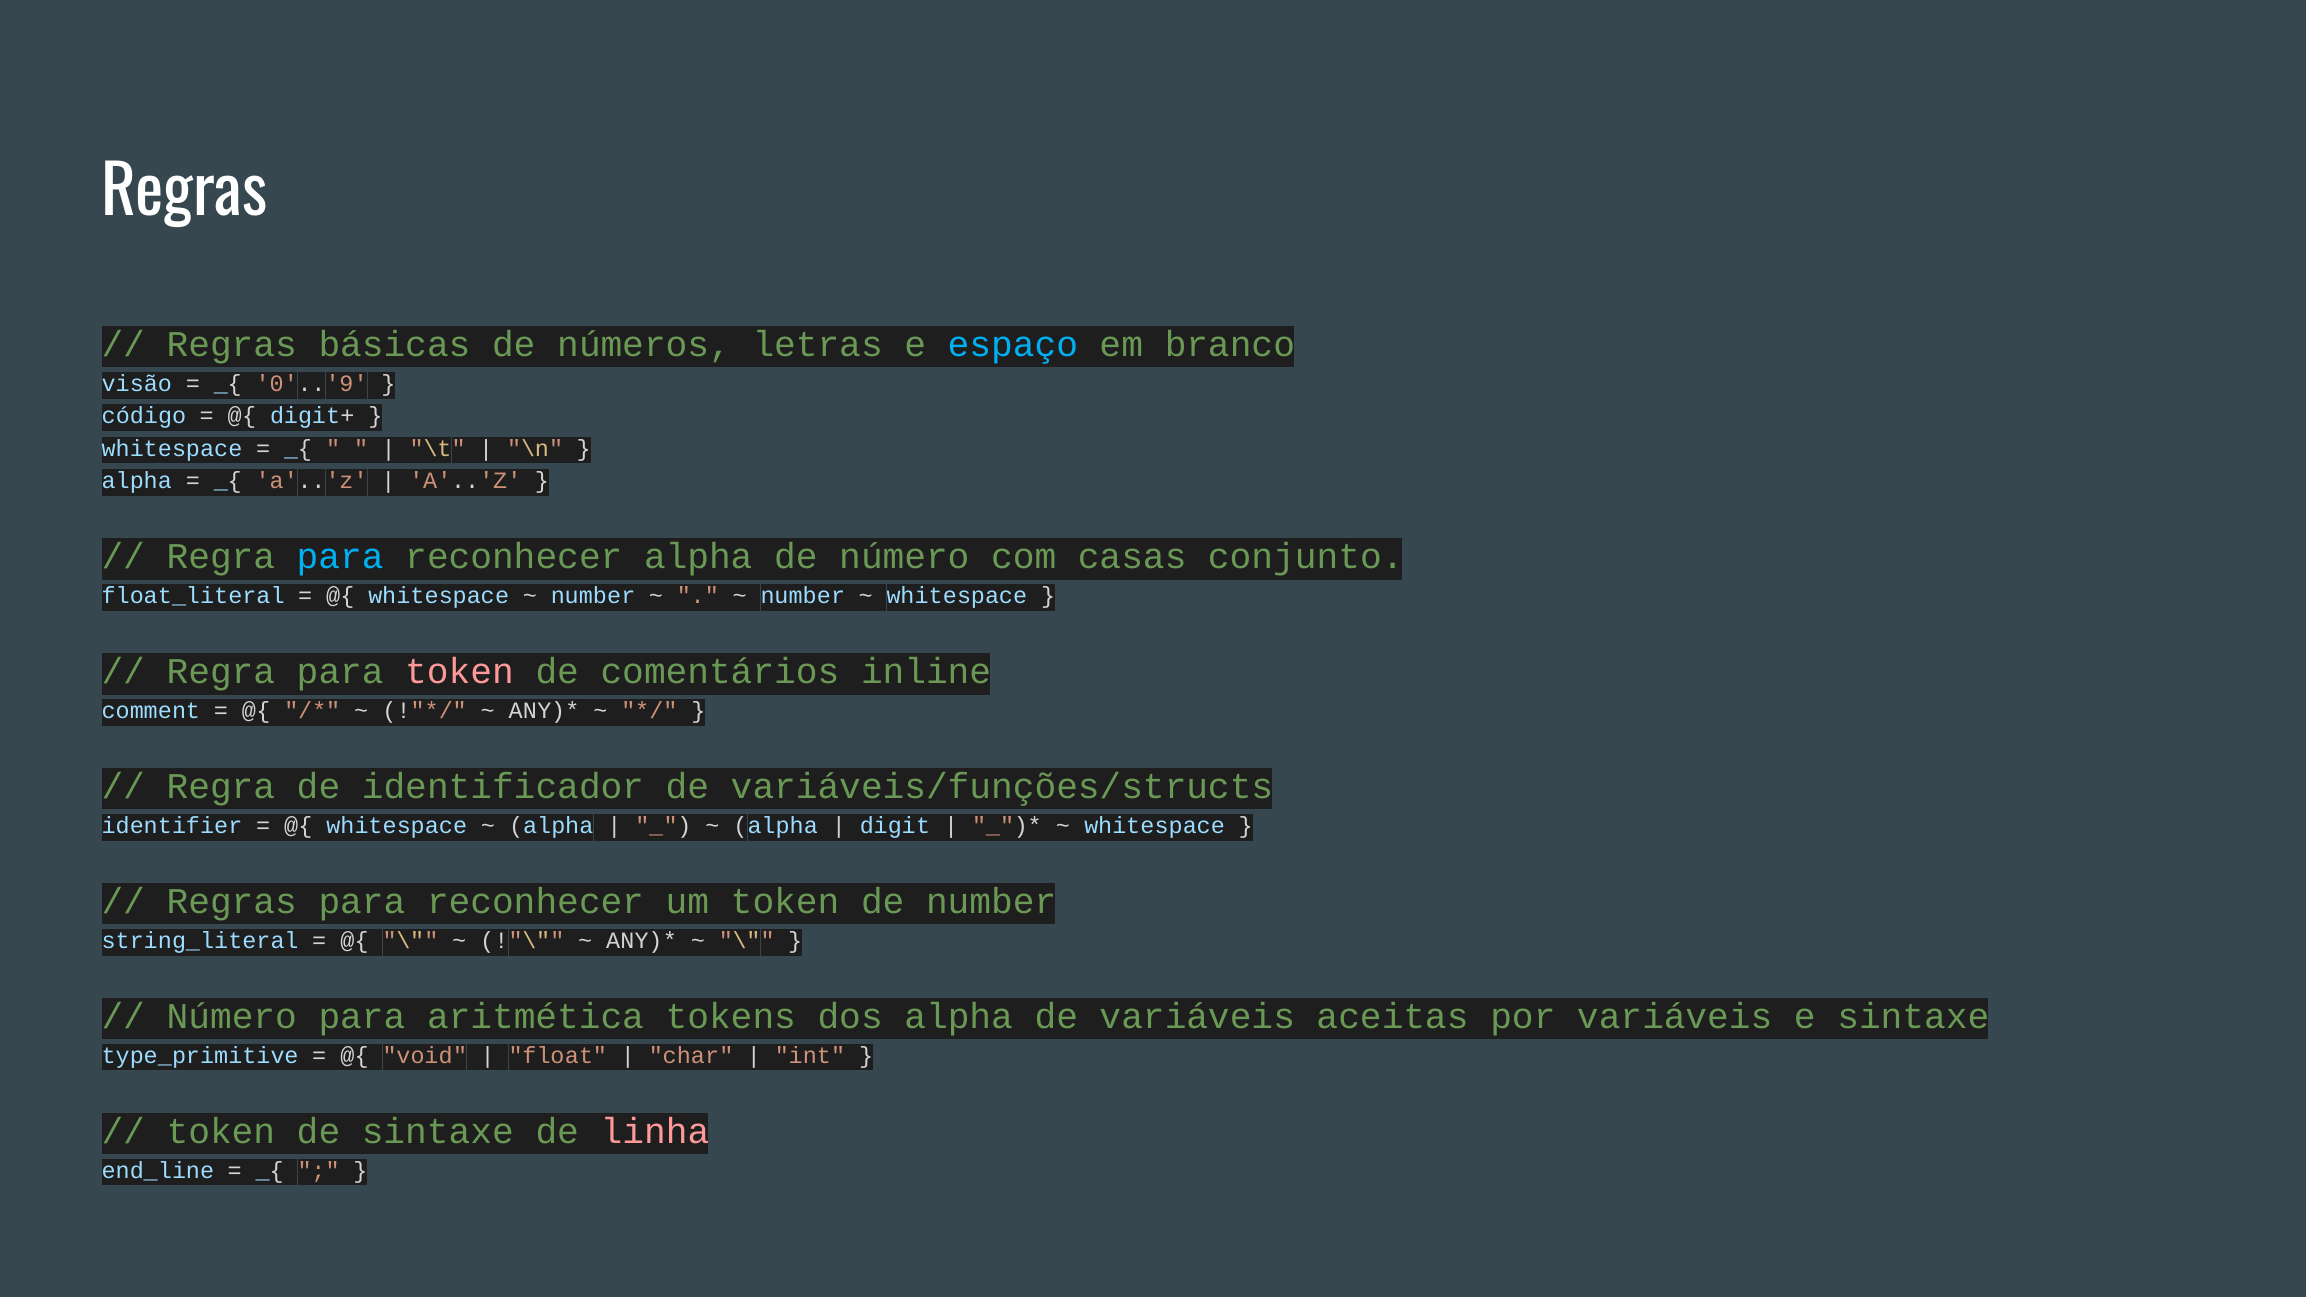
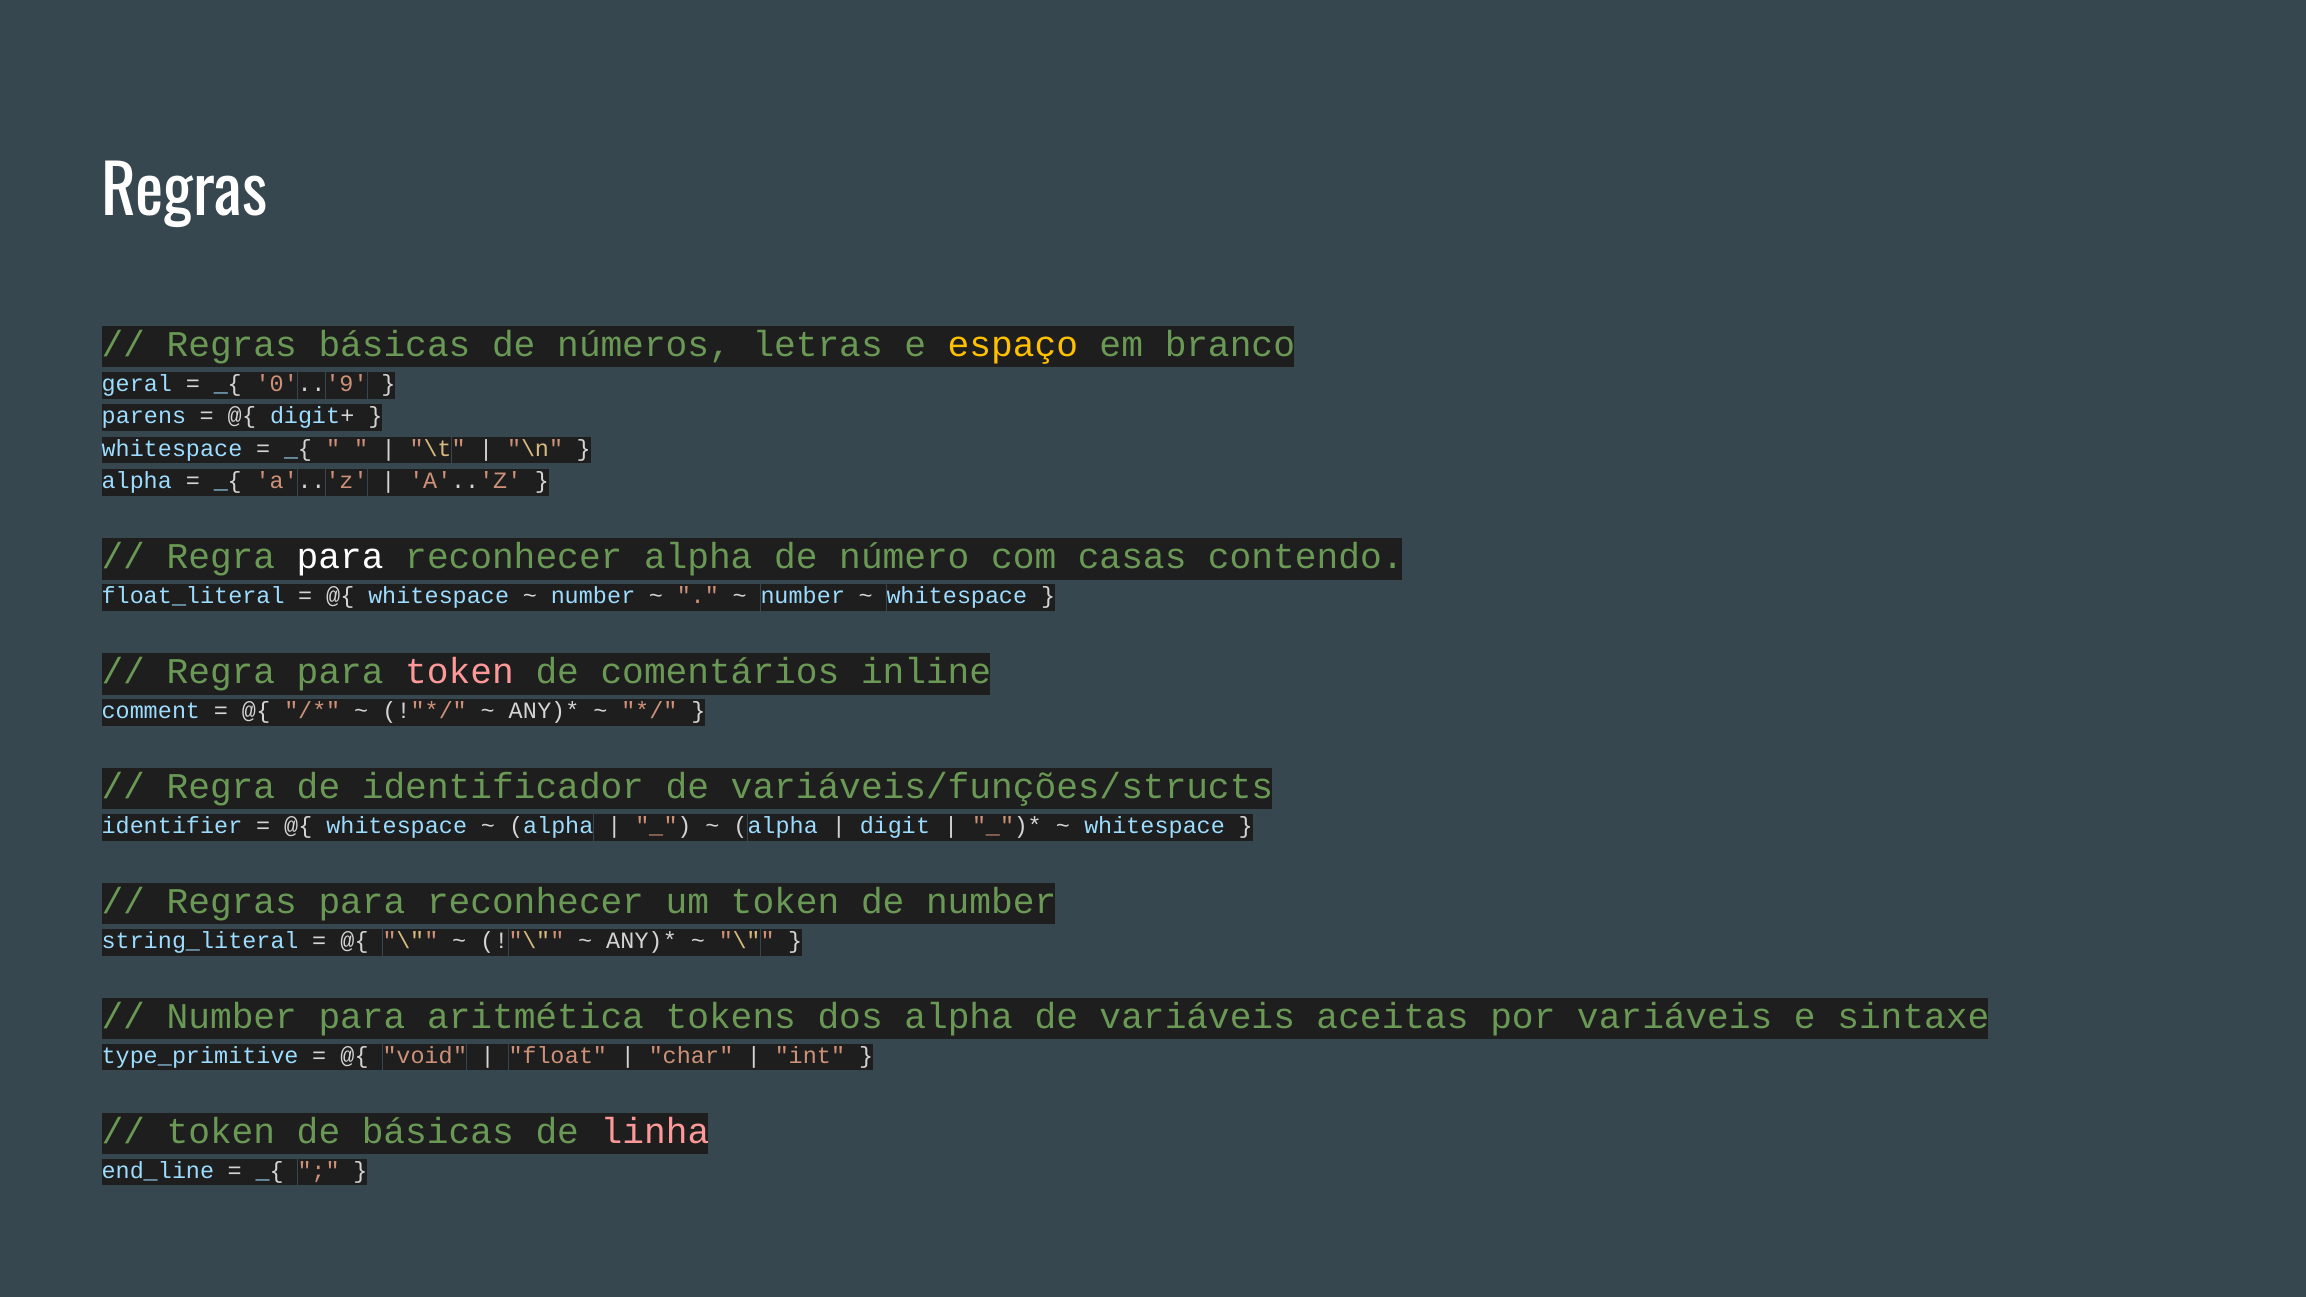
espaço colour: light blue -> yellow (1013, 345)
visão: visão -> geral (137, 384)
código: código -> parens (144, 416)
para colour: light blue -> white (340, 557)
conjunto: conjunto -> contendo (1306, 557)
Número: Número -> Number (232, 1016)
de sintaxe: sintaxe -> básicas (438, 1131)
